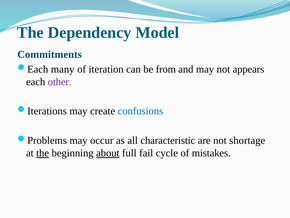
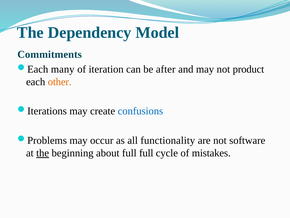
from: from -> after (166, 69)
appears: appears -> product (248, 69)
other colour: purple -> orange (60, 82)
characteristic: characteristic -> functionality (168, 140)
shortage: shortage -> software (247, 140)
about underline: present -> none (108, 153)
full fail: fail -> full (146, 153)
